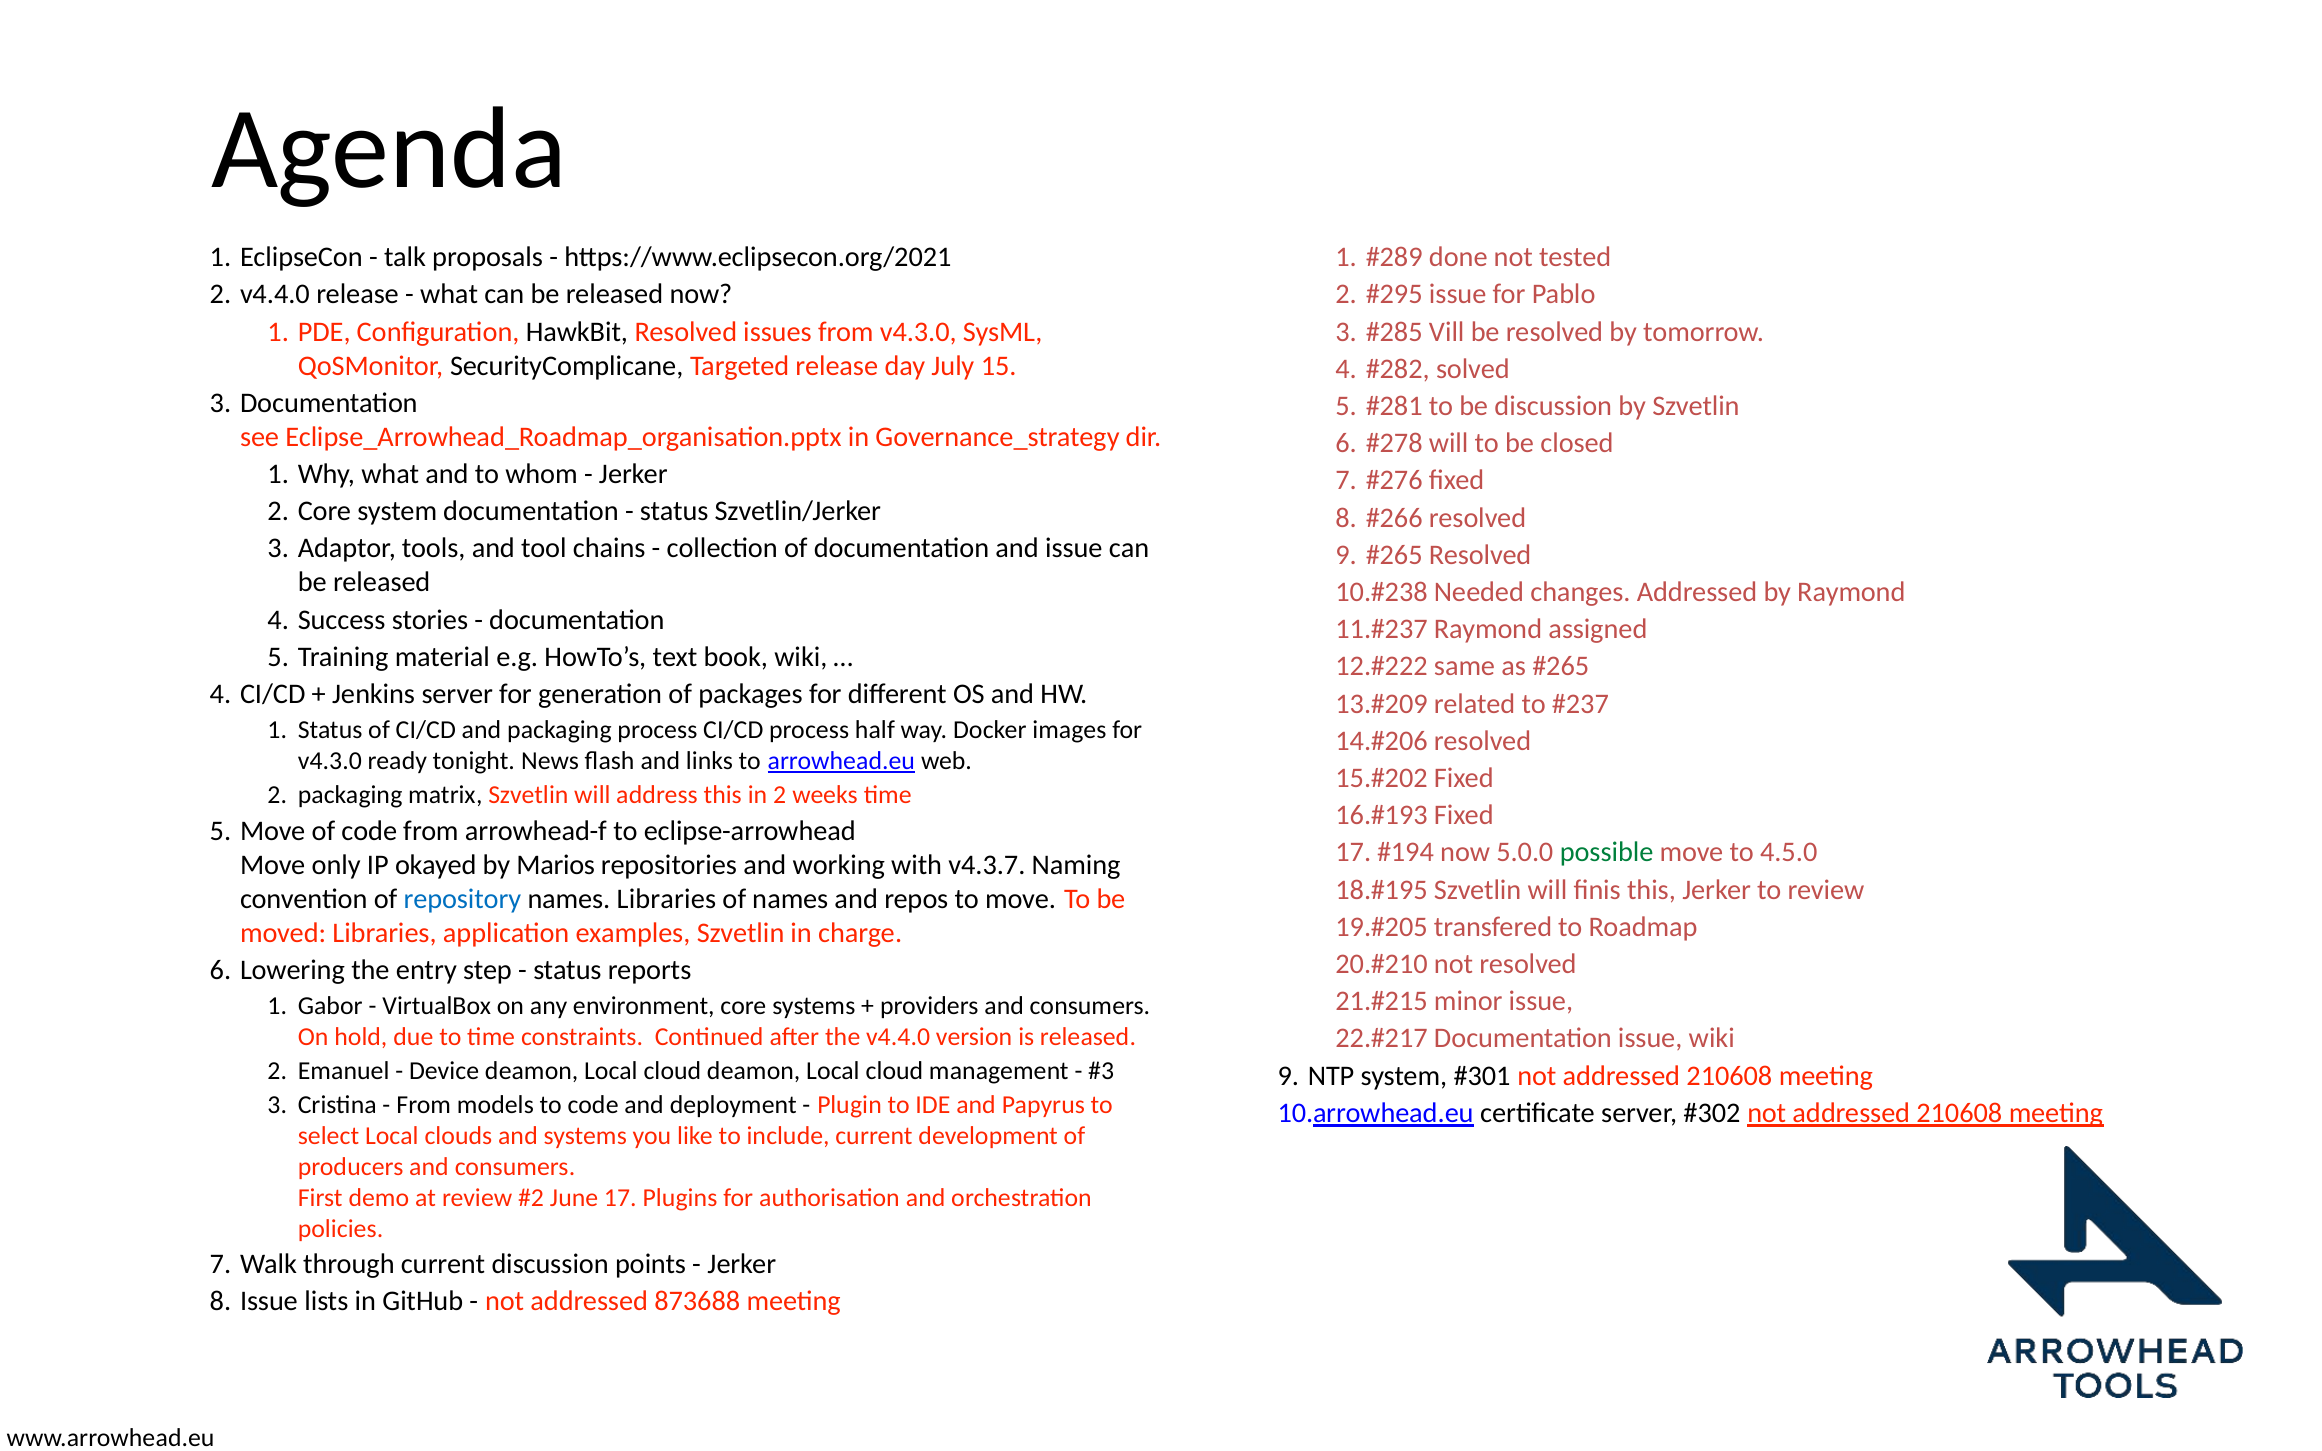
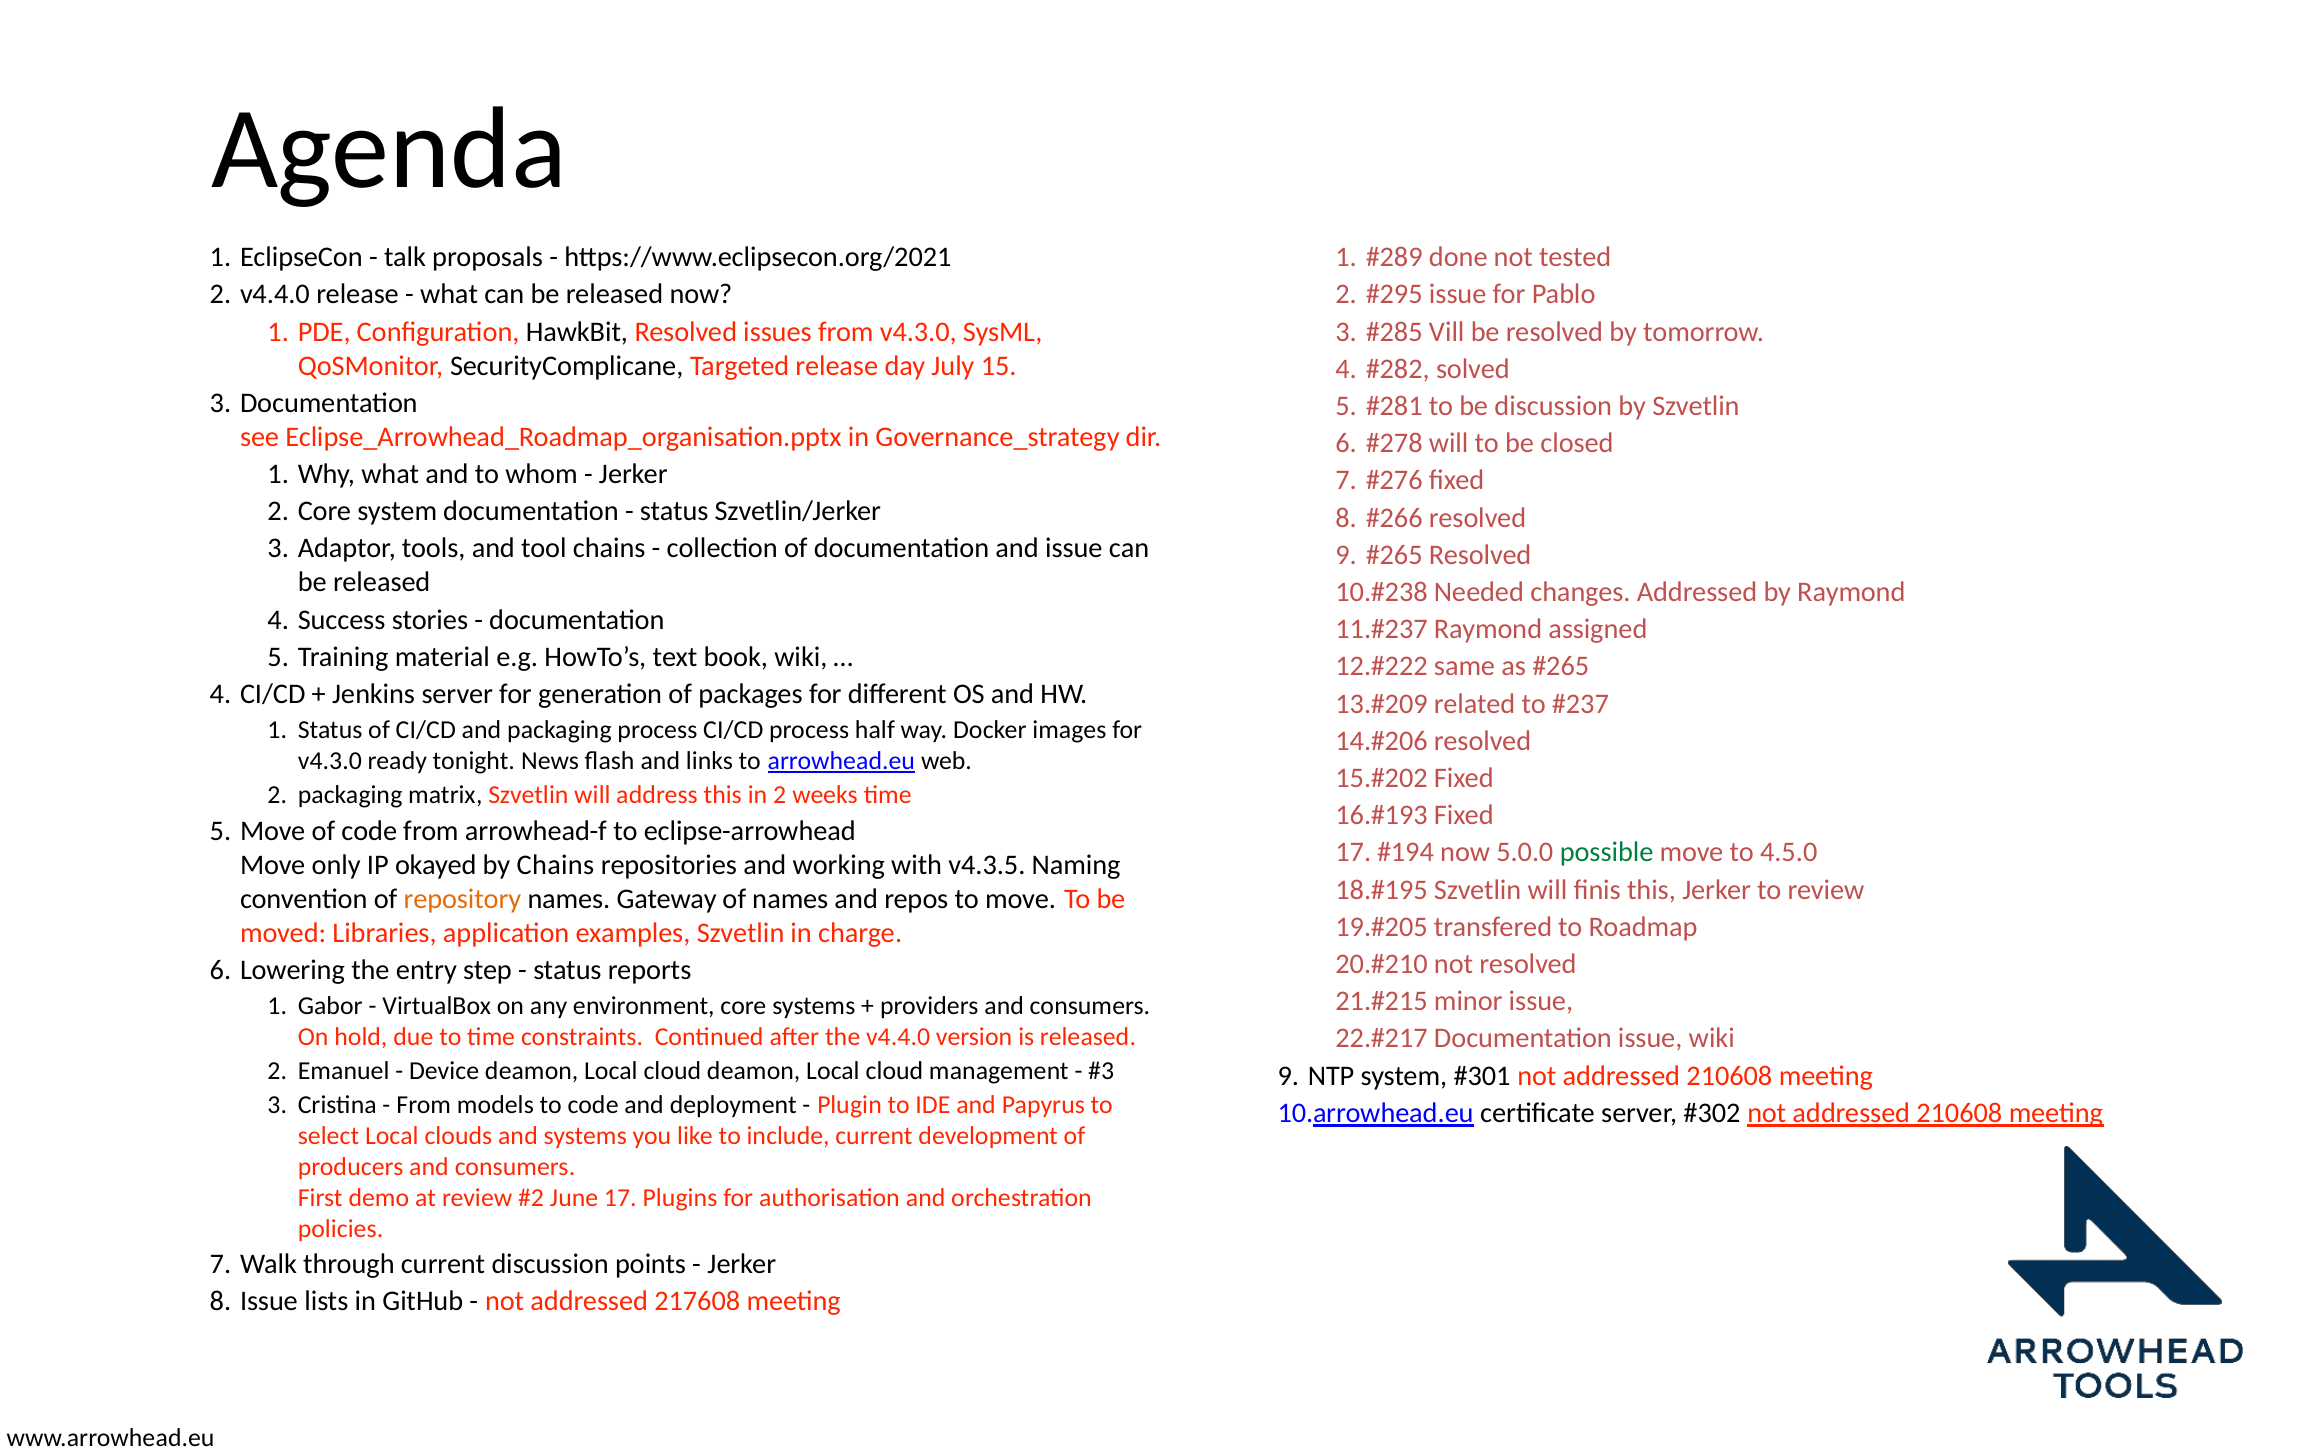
by Marios: Marios -> Chains (555, 865)
v4.3.7: v4.3.7 -> v4.3.5 (987, 865)
repository colour: blue -> orange (462, 899)
names Libraries: Libraries -> Gateway (667, 899)
873688: 873688 -> 217608 (697, 1302)
